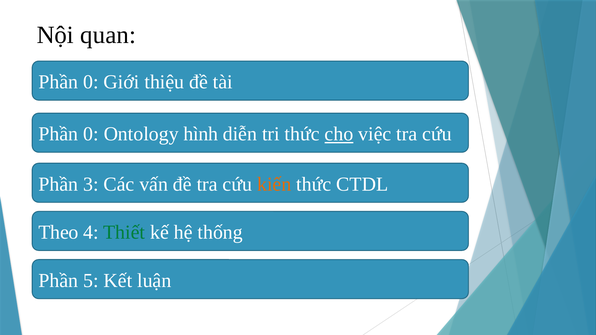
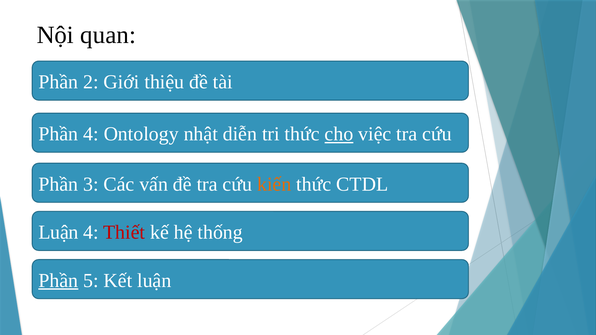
0: 0 -> 2 (91, 82)
0: 0 -> 4 (91, 134)
hình: hình -> nhật (201, 134)
Theo: Theo -> Luận (58, 232)
Thiết colour: green -> red (124, 232)
Phần underline: none -> present (58, 281)
